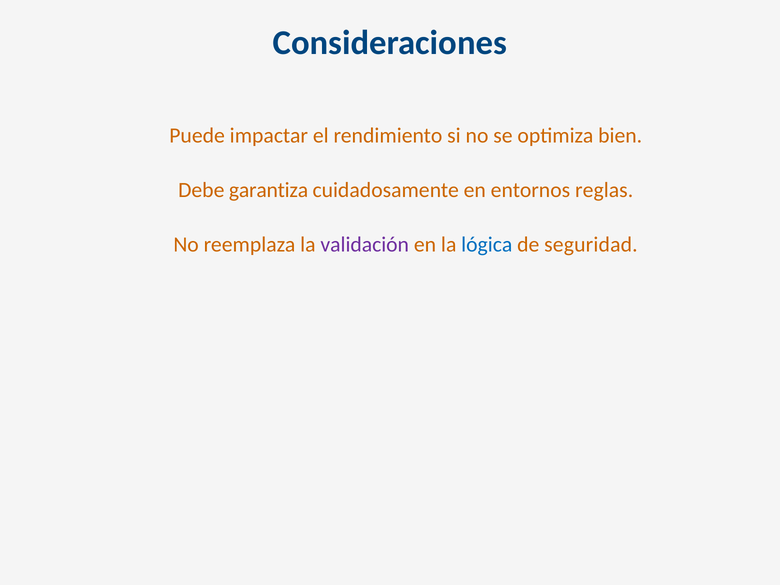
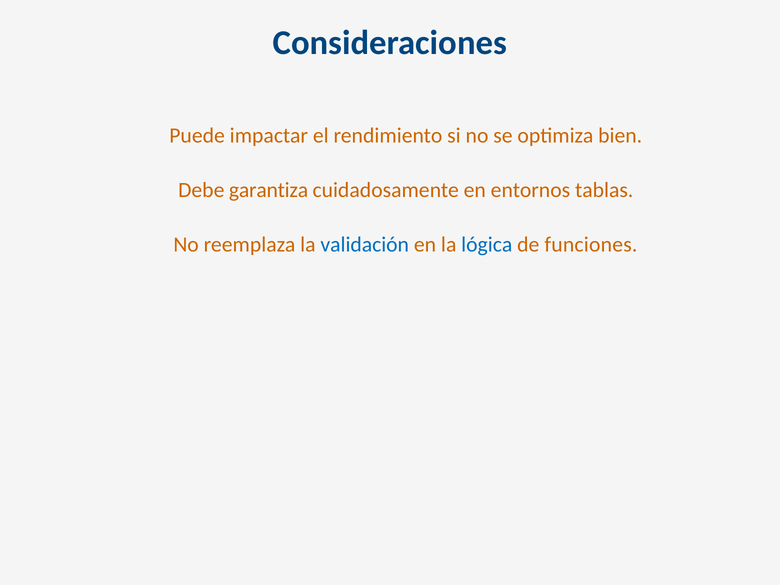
reglas: reglas -> tablas (604, 190)
validación colour: purple -> blue (365, 245)
seguridad: seguridad -> funciones (591, 245)
